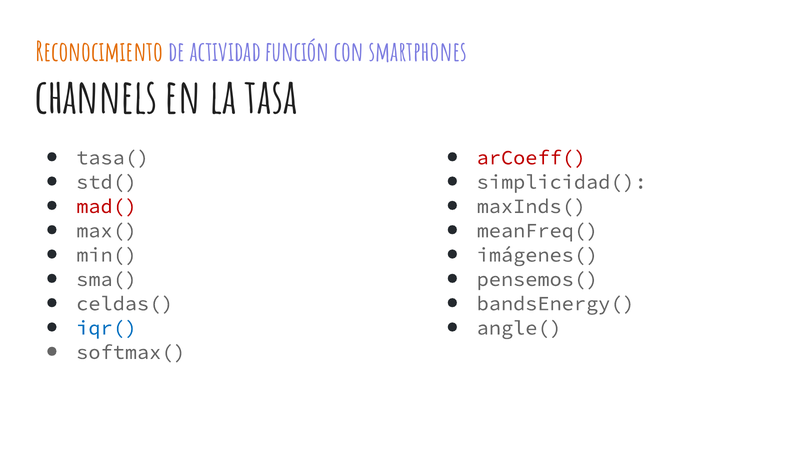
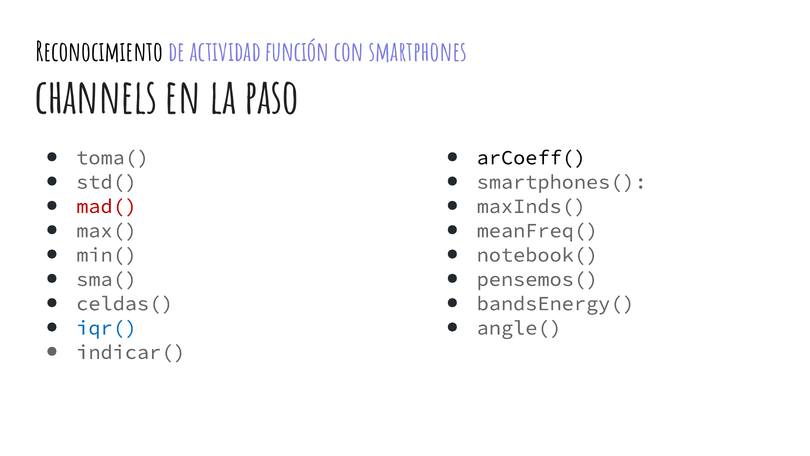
Reconocimiento colour: orange -> black (99, 52)
tasa: tasa -> paso (272, 98)
tasa(: tasa( -> toma( (113, 158)
arCoeff( colour: red -> black (531, 158)
simplicidad(: simplicidad( -> smartphones( (562, 182)
imágenes(: imágenes( -> notebook( (537, 255)
softmax(: softmax( -> indicar( (131, 352)
